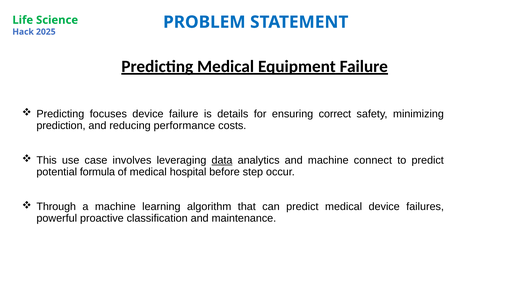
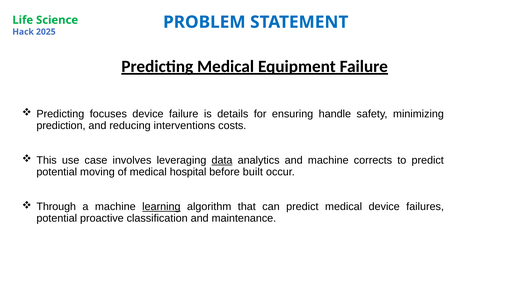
correct: correct -> handle (335, 114)
performance: performance -> interventions (184, 126)
connect: connect -> corrects (373, 160)
formula: formula -> moving (97, 172)
step: step -> built (253, 172)
learning underline: none -> present (161, 207)
powerful: powerful -> potential (57, 218)
